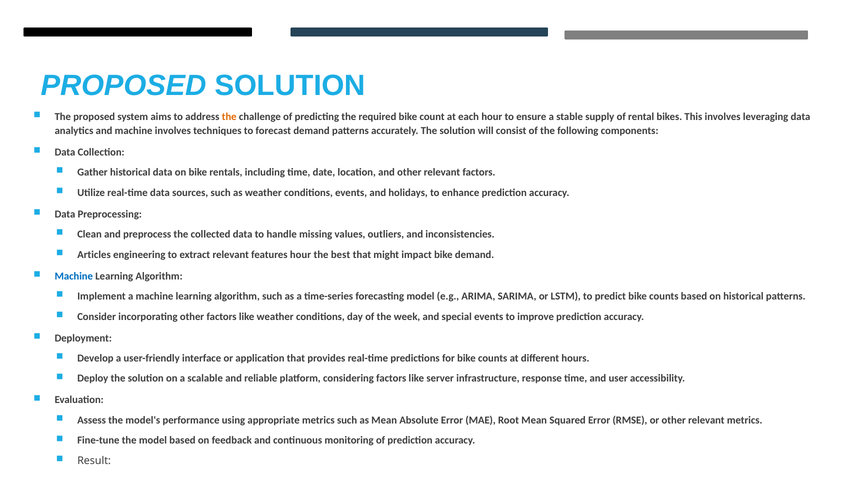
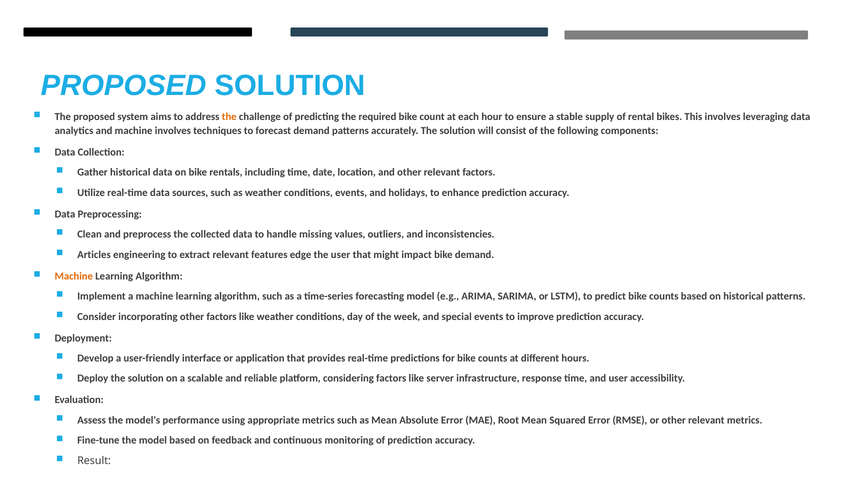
features hour: hour -> edge (301, 254)
the best: best -> user (341, 254)
Machine colour: blue -> orange (74, 276)
